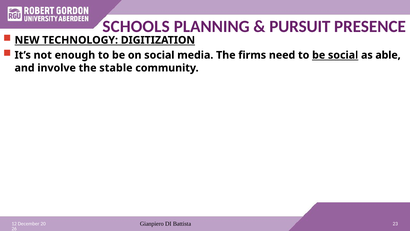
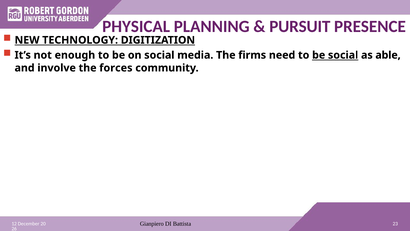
SCHOOLS: SCHOOLS -> PHYSICAL (136, 27)
stable: stable -> forces (116, 68)
